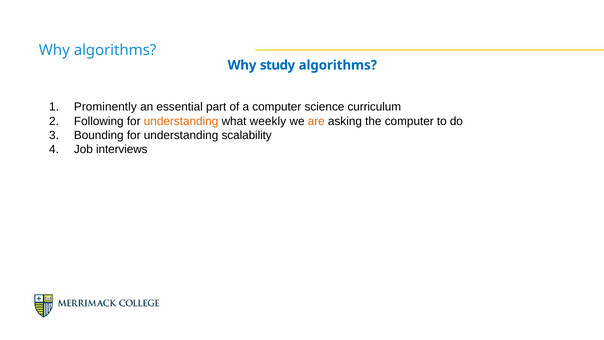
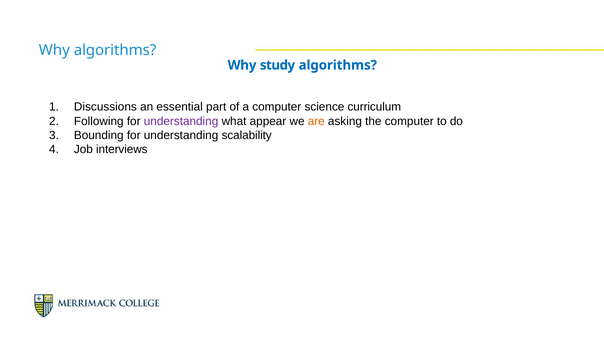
Prominently: Prominently -> Discussions (105, 107)
understanding colour: orange -> purple (181, 121)
weekly: weekly -> appear (268, 121)
